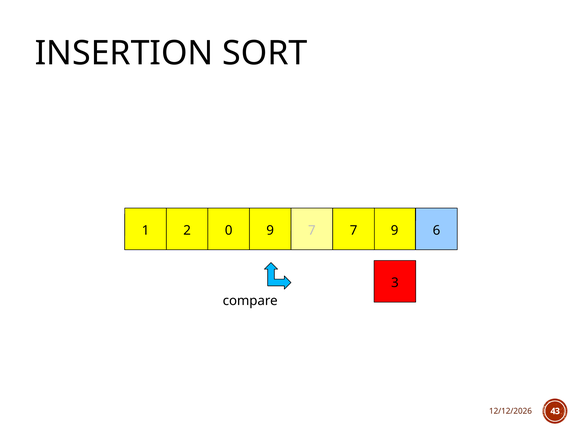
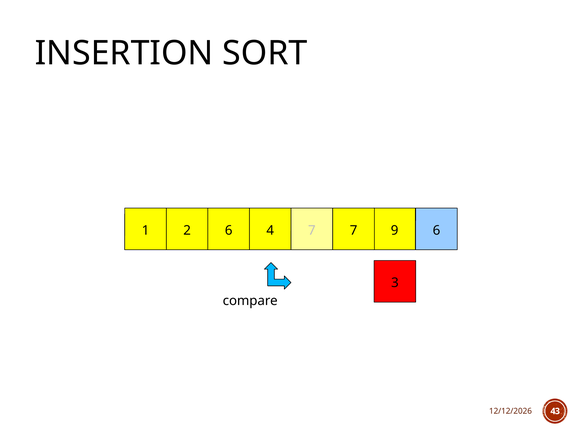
1 0: 0 -> 6 (229, 230)
2 9: 9 -> 4 (270, 230)
